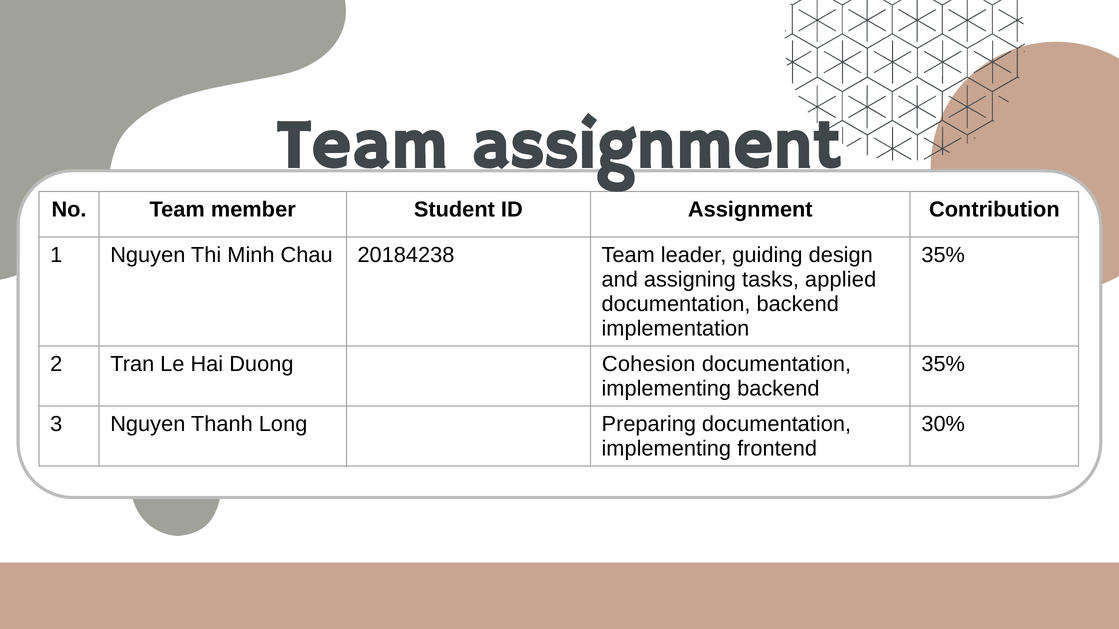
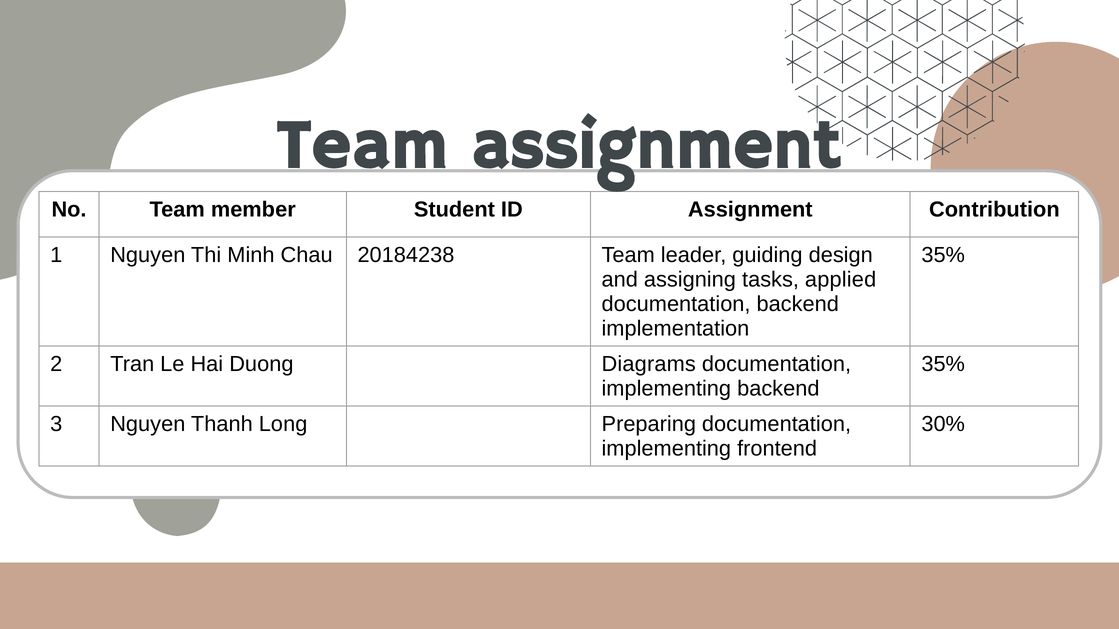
Cohesion: Cohesion -> Diagrams (649, 364)
